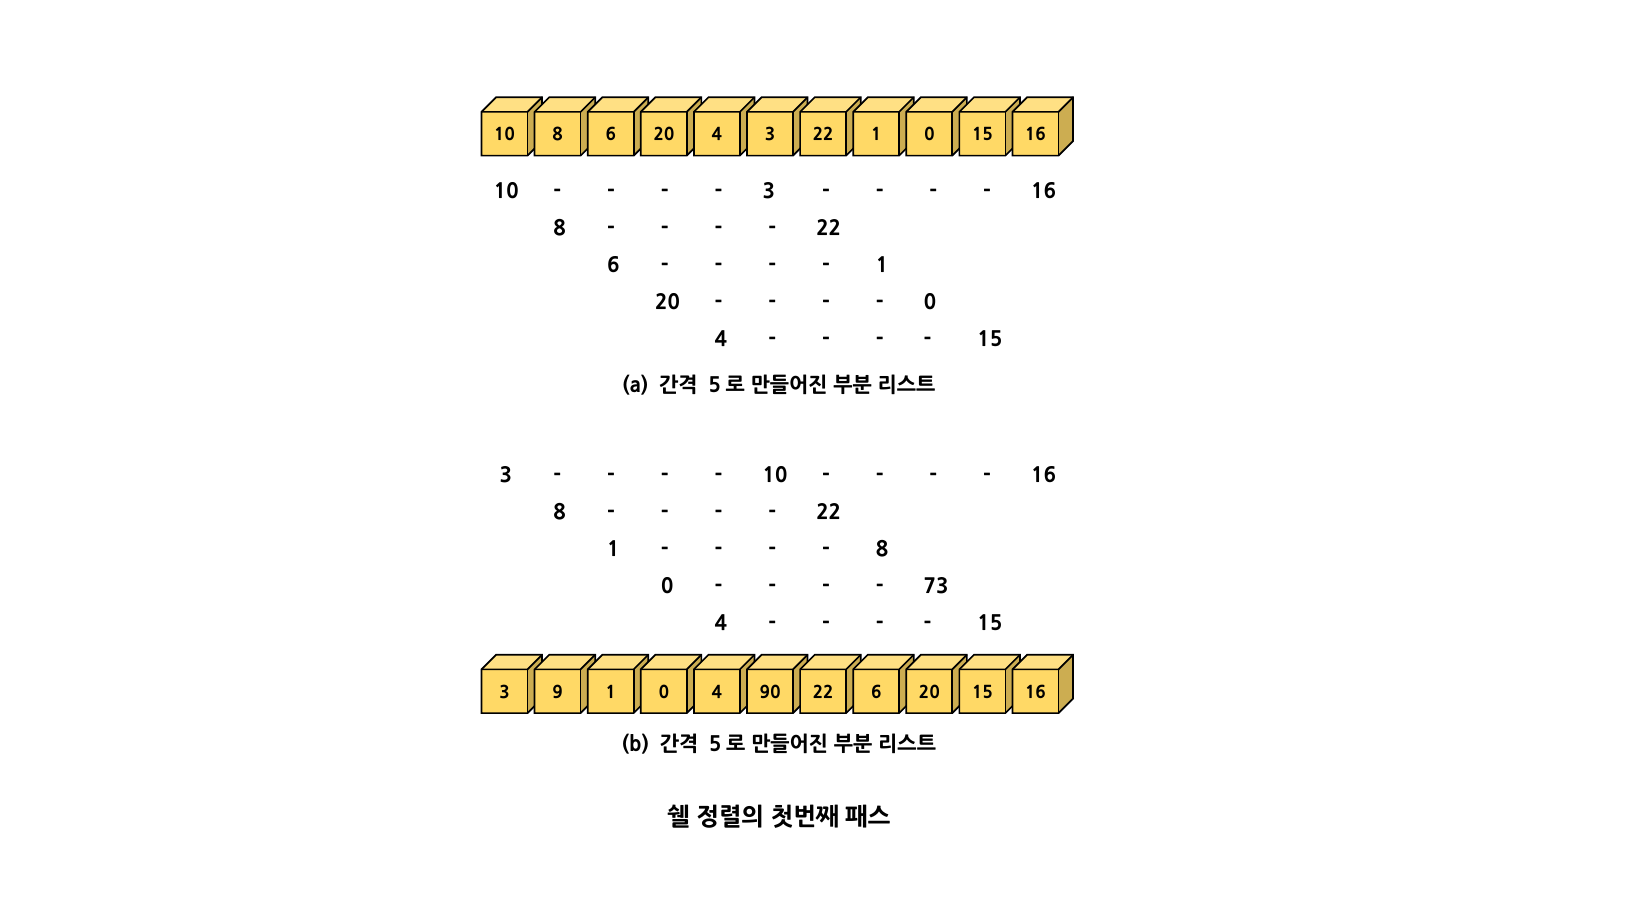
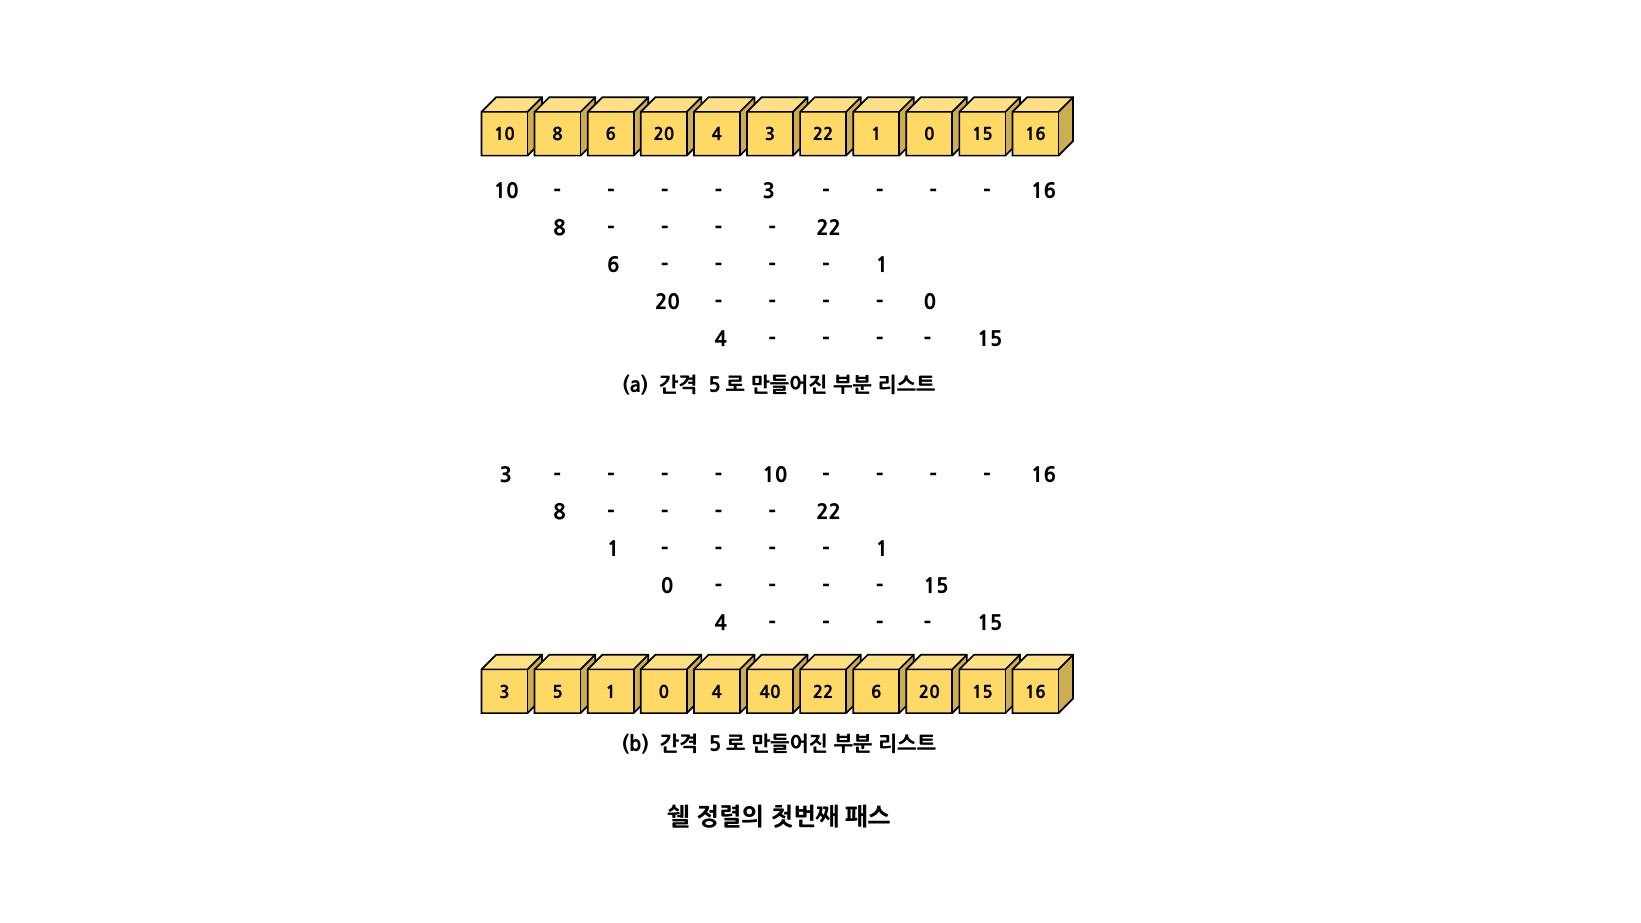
8: 8 -> 1 (882, 550)
73: 73 -> 15 (936, 587)
9: 9 -> 5 (558, 692)
90: 90 -> 40 (770, 692)
